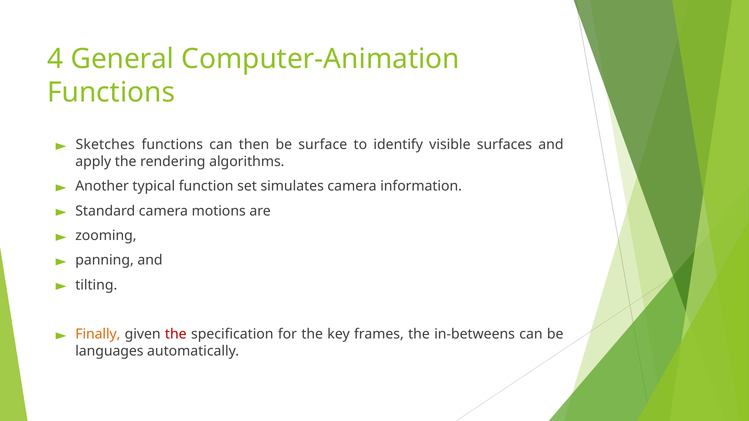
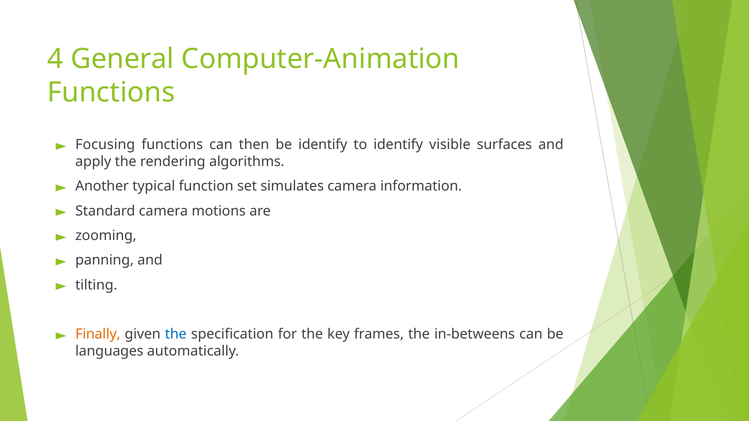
Sketches: Sketches -> Focusing (105, 145)
be surface: surface -> identify (323, 145)
the colour: red -> blue (176, 334)
